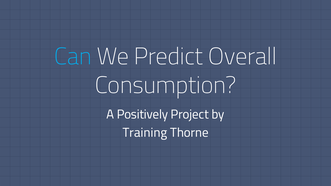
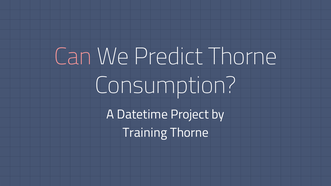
Can colour: light blue -> pink (73, 57)
Predict Overall: Overall -> Thorne (243, 57)
Positively: Positively -> Datetime (142, 115)
